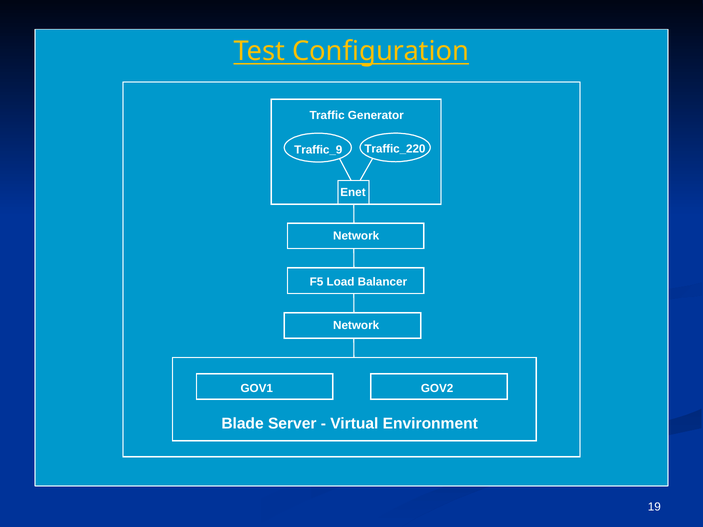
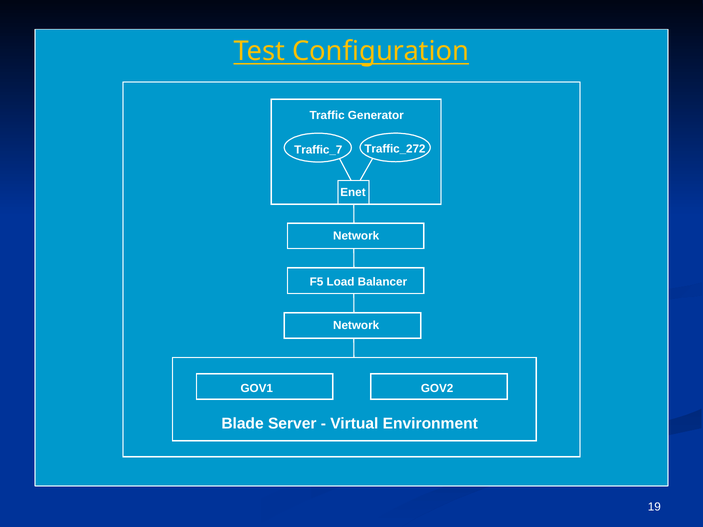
Traffic_220: Traffic_220 -> Traffic_272 (395, 149)
Traffic_9: Traffic_9 -> Traffic_7 (318, 150)
